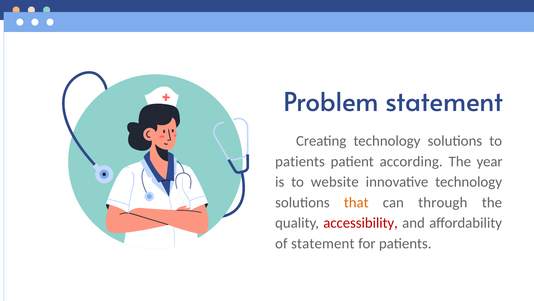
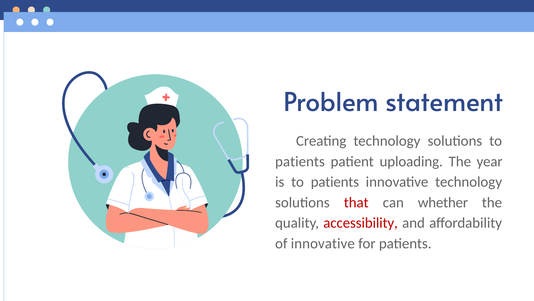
according: according -> uploading (411, 161)
is to website: website -> patients (335, 182)
that colour: orange -> red (356, 202)
through: through -> whether (443, 202)
of statement: statement -> innovative (323, 243)
